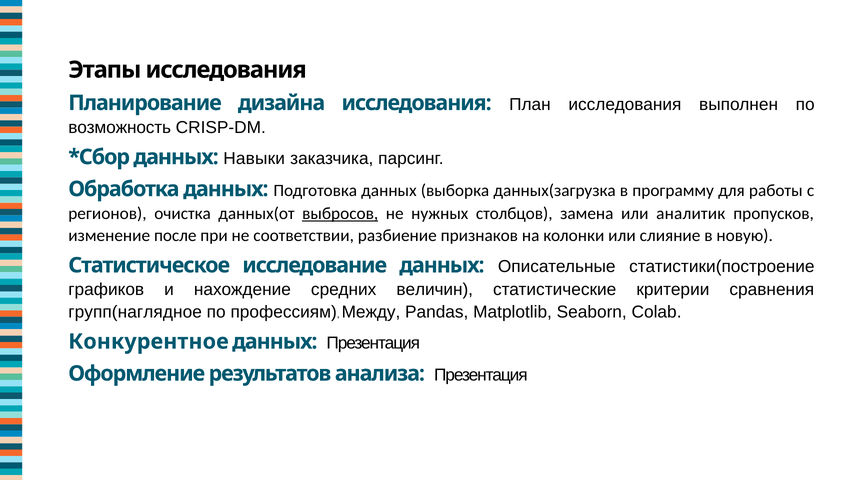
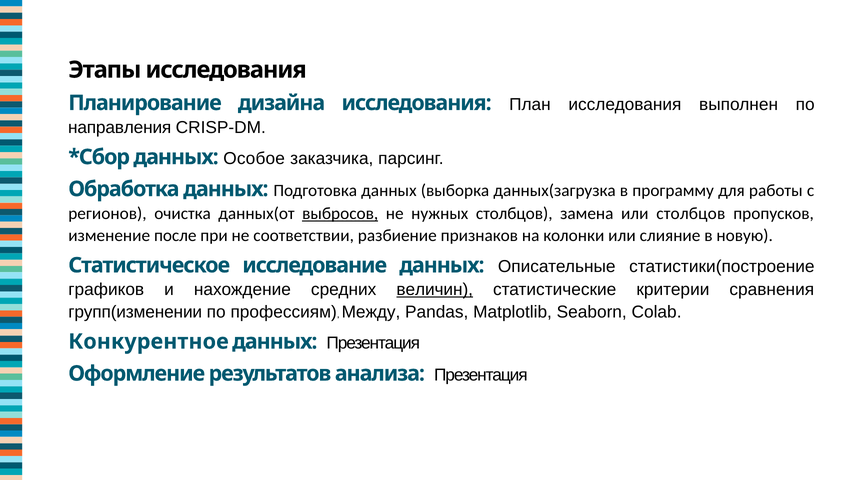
возможность: возможность -> направления (120, 127)
Навыки: Навыки -> Особое (254, 159)
или аналитик: аналитик -> столбцов (691, 214)
величин underline: none -> present (435, 290)
групп(наглядное: групп(наглядное -> групп(изменении (135, 312)
